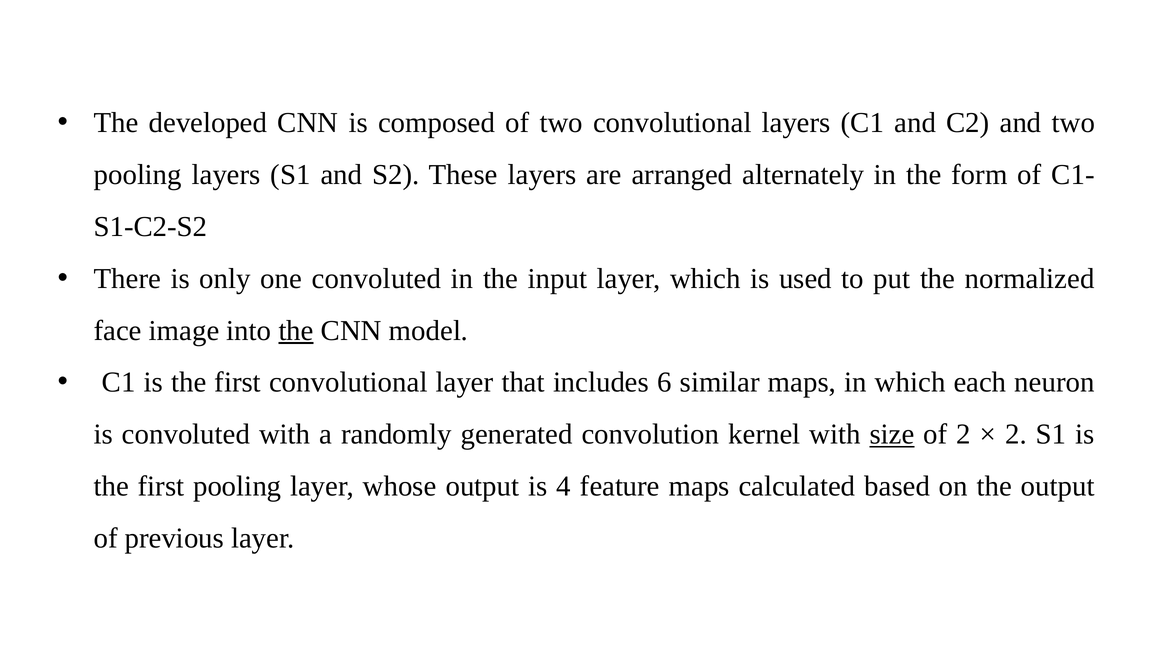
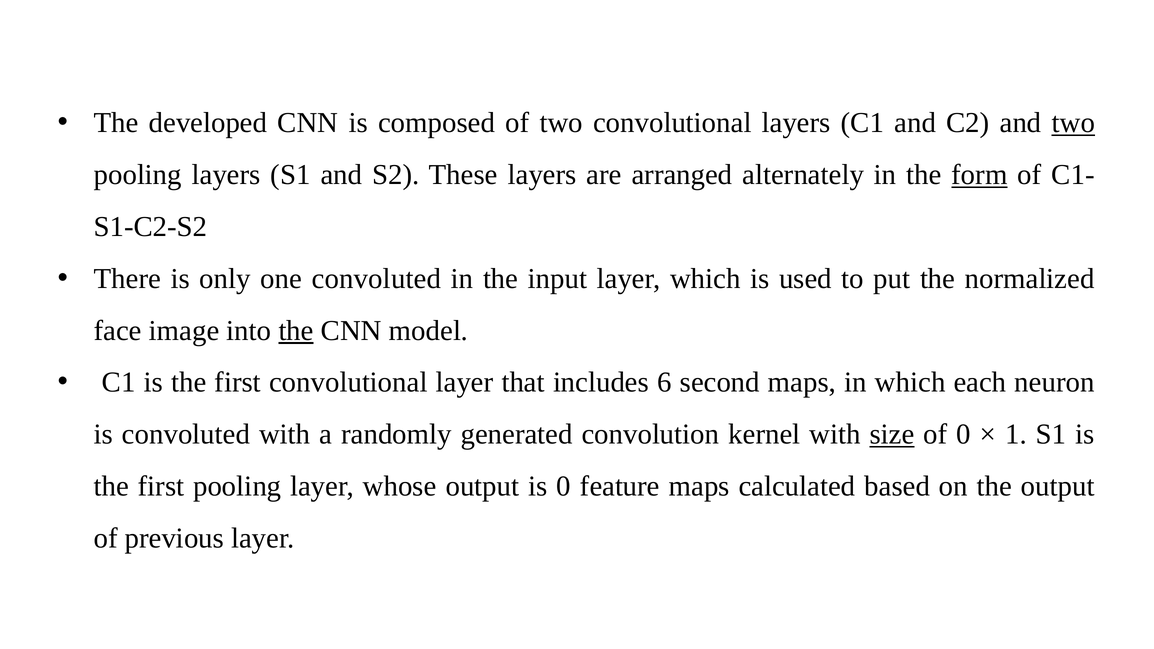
two underline: none -> present (1073, 123)
form underline: none -> present (979, 175)
similar: similar -> second (720, 383)
of 2: 2 -> 0 (964, 434)
2: 2 -> 1 (1016, 434)
is 4: 4 -> 0 (564, 486)
